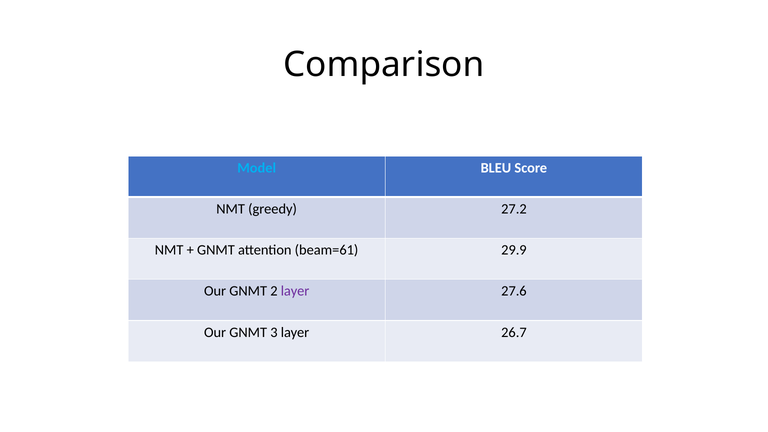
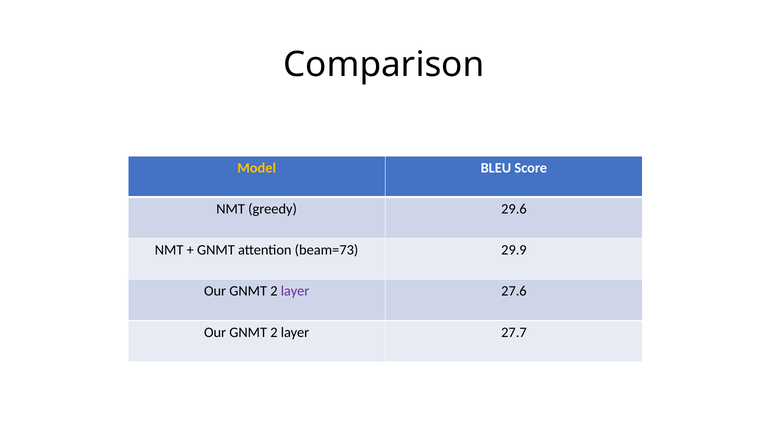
Model colour: light blue -> yellow (257, 168)
27.2: 27.2 -> 29.6 (514, 209)
beam=61: beam=61 -> beam=73 (327, 250)
3: 3 -> 2 (274, 332)
26.7: 26.7 -> 27.7 (514, 332)
